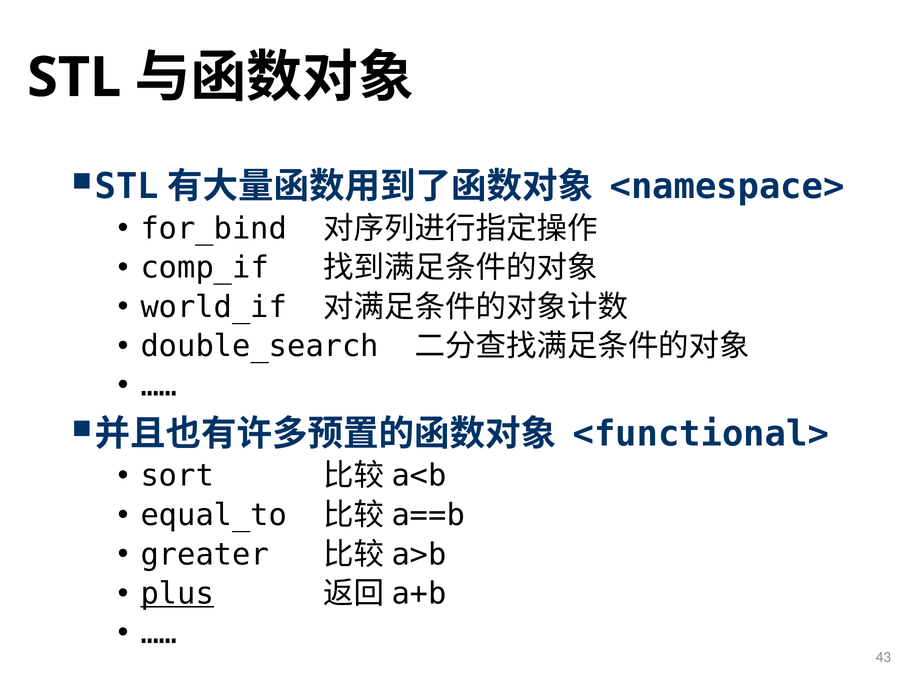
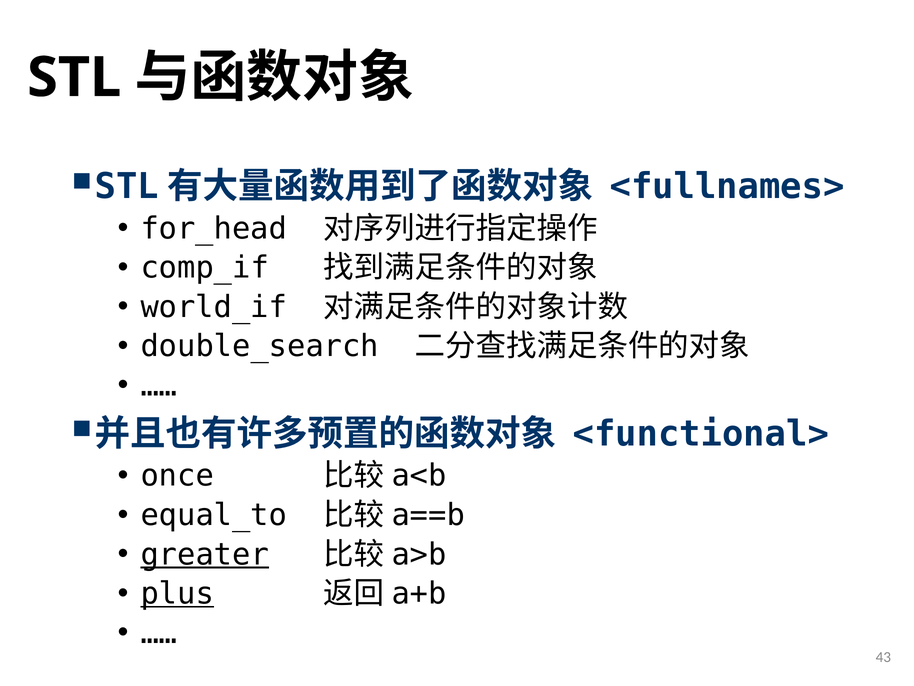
<namespace>: <namespace> -> <fullnames> (727, 186)
for_bind: for_bind -> for_head (214, 228)
sort: sort -> once (177, 476)
greater underline: none -> present (205, 554)
